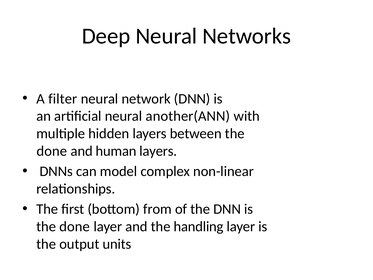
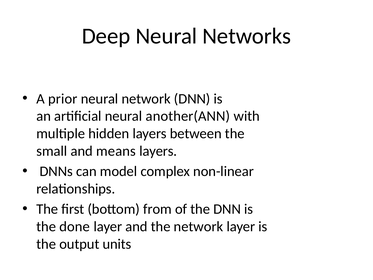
filter: filter -> prior (63, 99)
done: done -> small (52, 151)
human: human -> means (116, 151)
the handling: handling -> network (198, 226)
